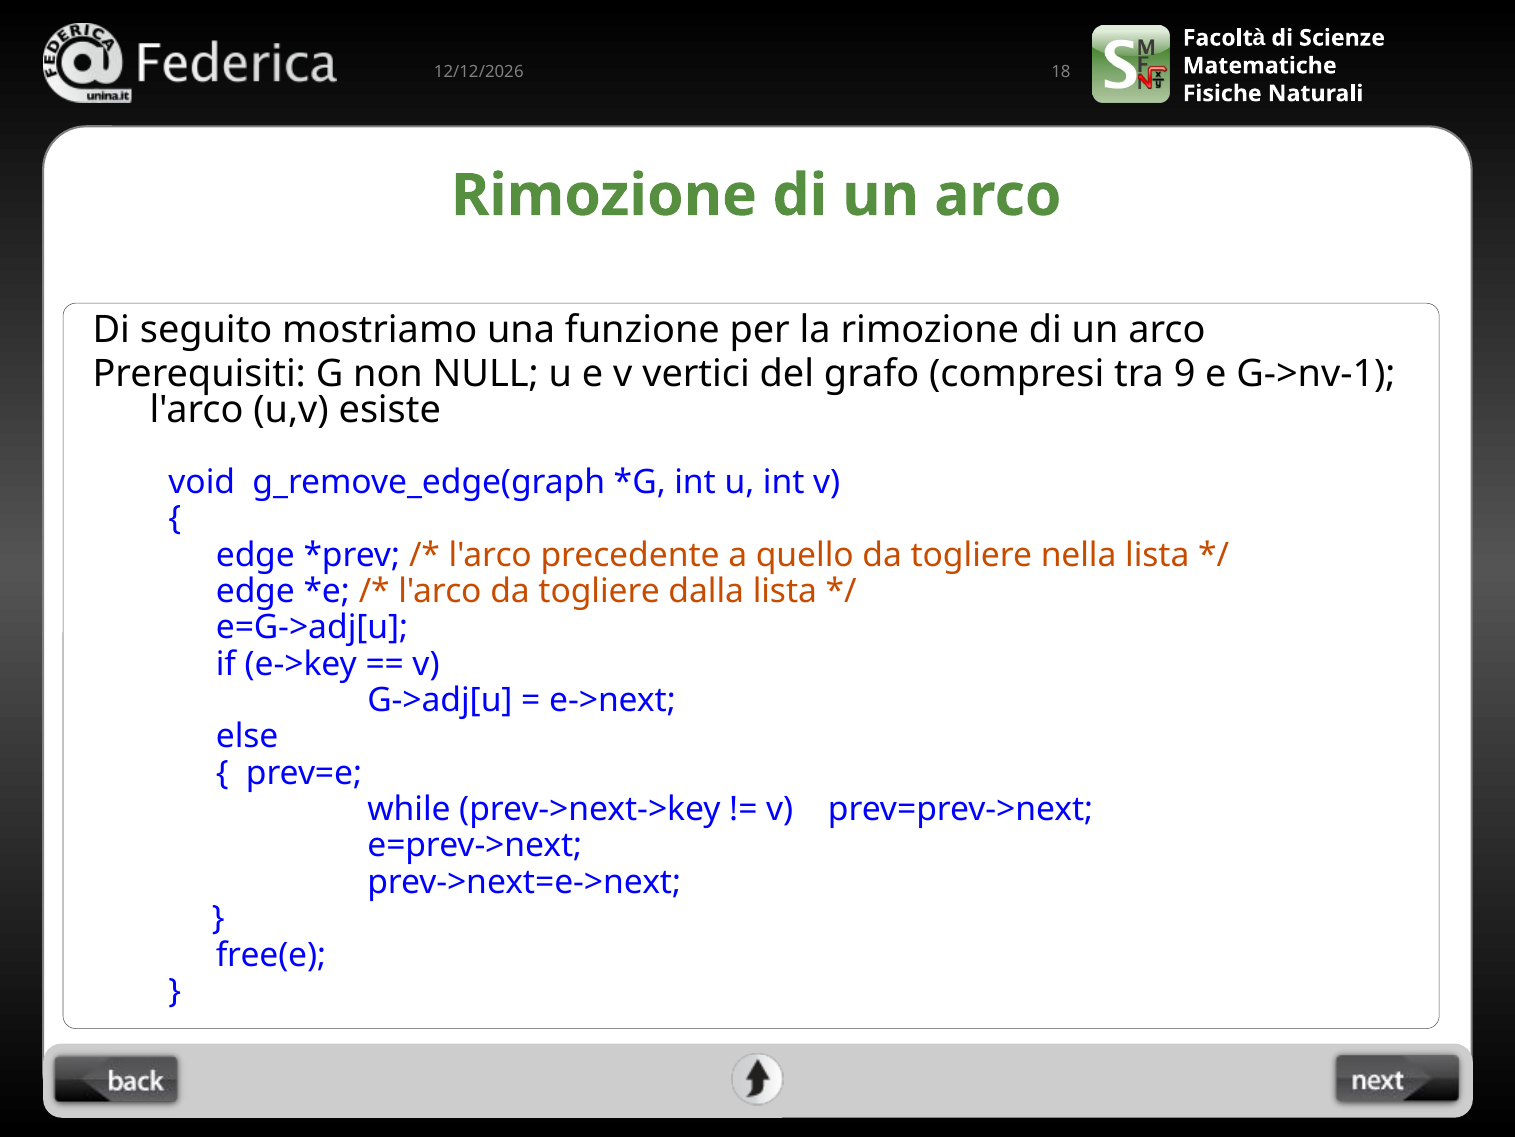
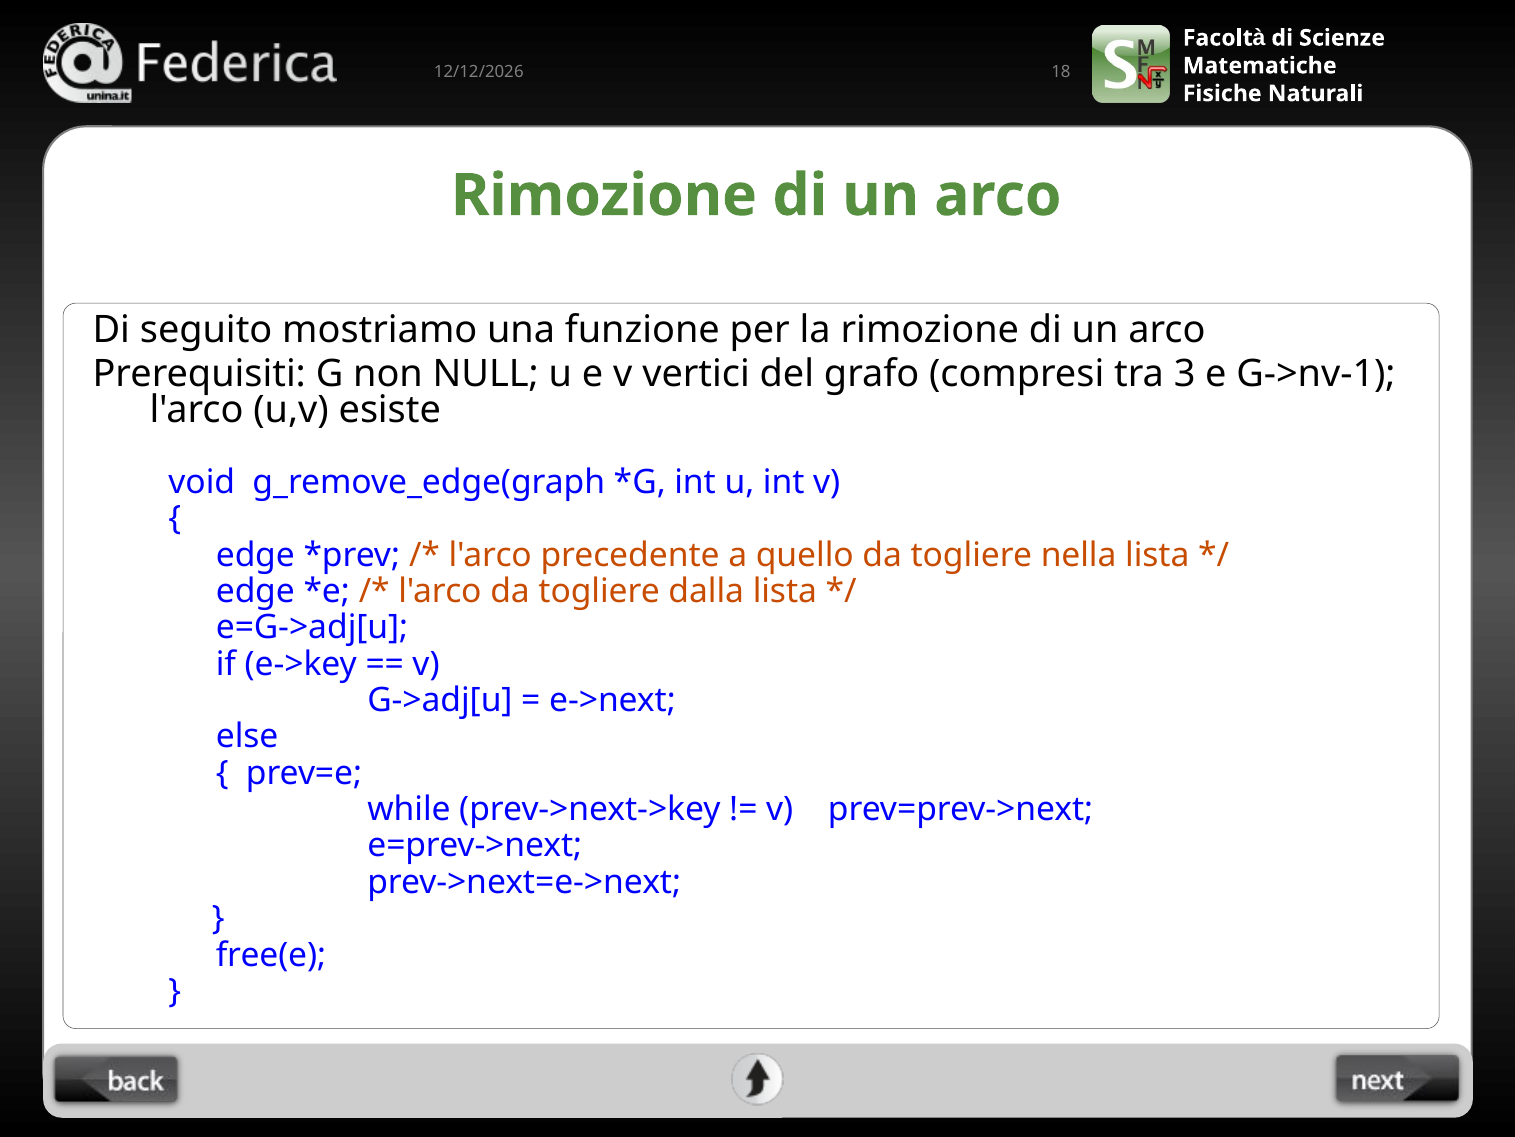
9: 9 -> 3 (1185, 374)
